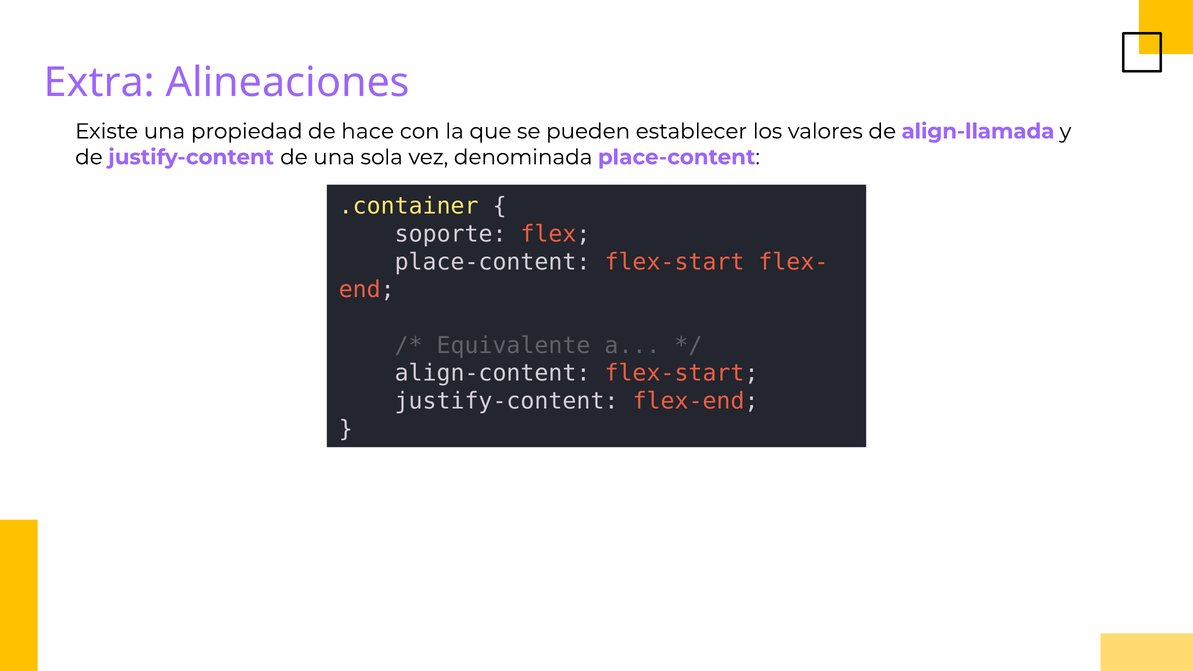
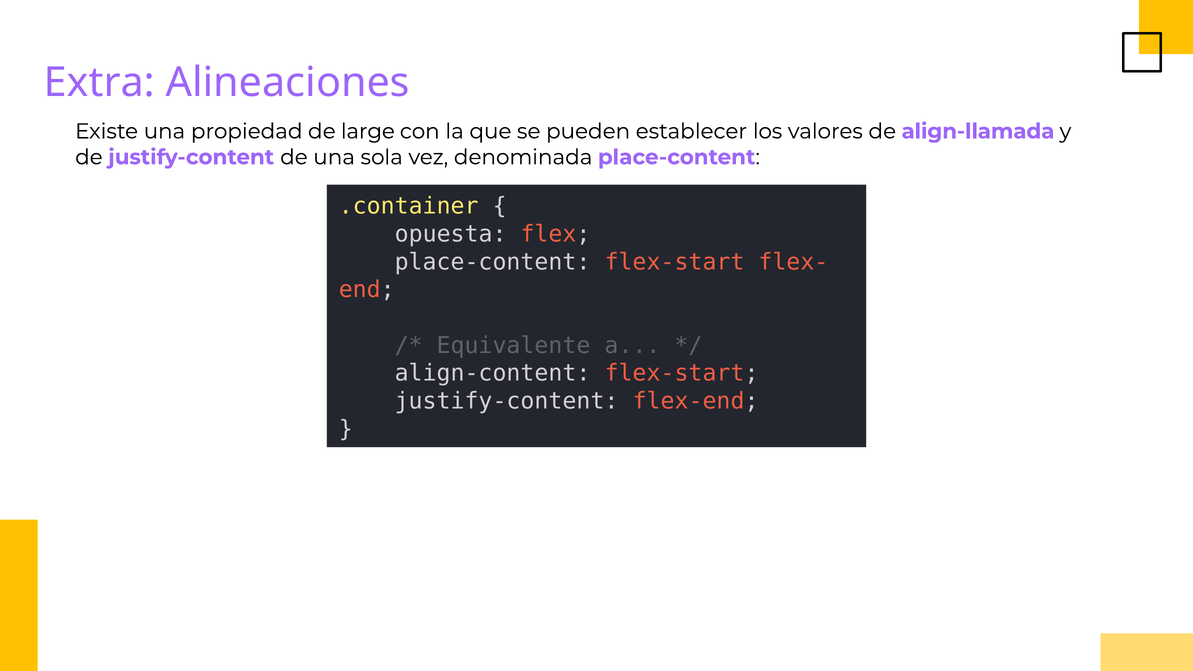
hace: hace -> large (368, 131)
soporte: soporte -> opuesta (451, 234)
